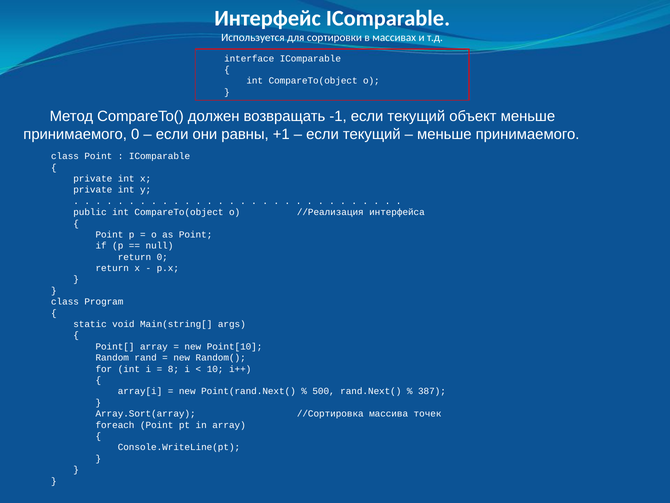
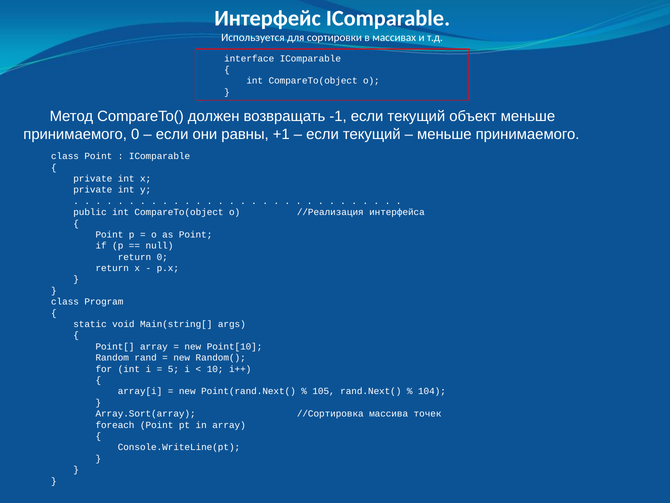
8: 8 -> 5 (173, 369)
500: 500 -> 105 (324, 391)
387: 387 -> 104 (432, 391)
